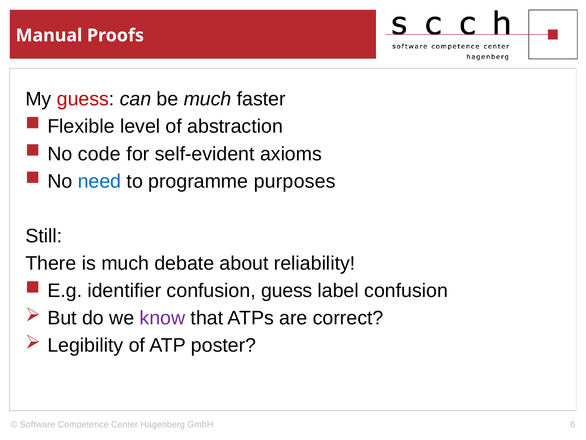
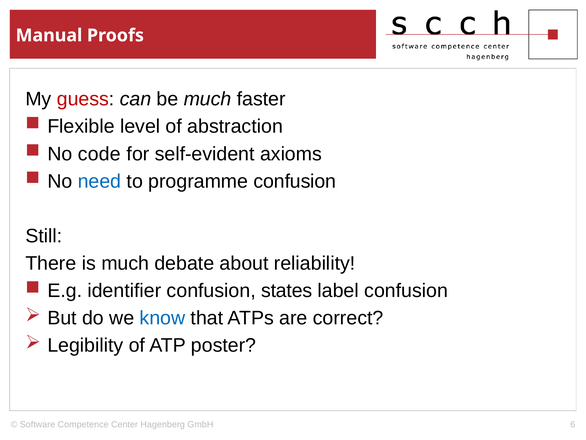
programme purposes: purposes -> confusion (295, 181)
confusion guess: guess -> states (287, 290)
know colour: purple -> blue (162, 318)
